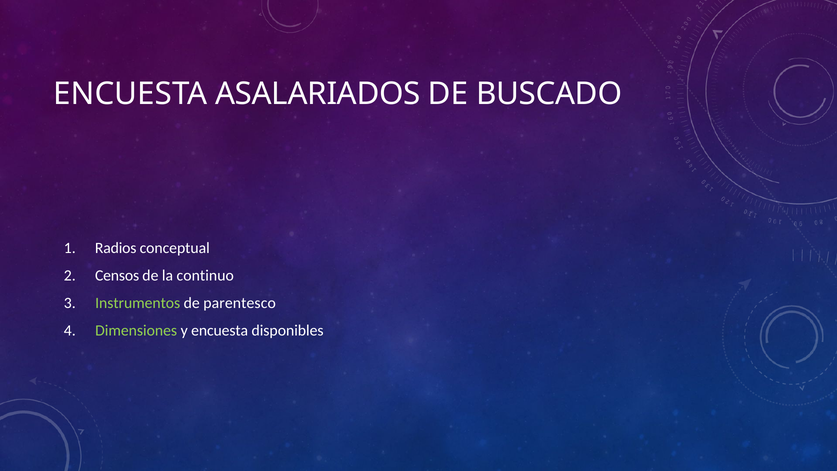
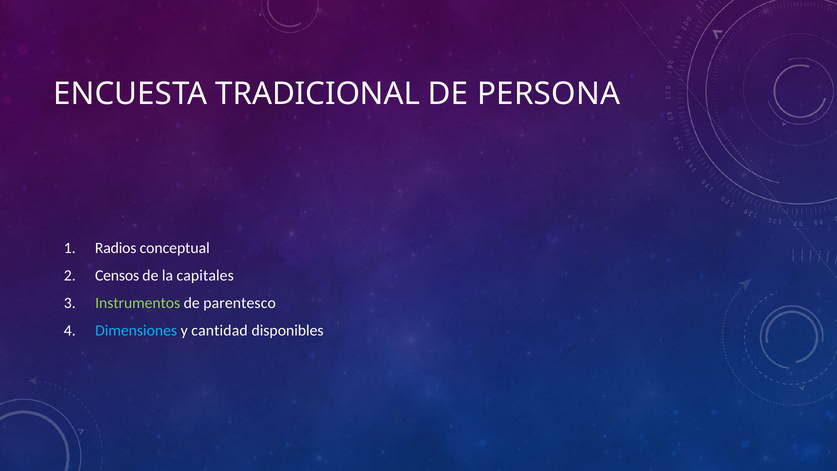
ASALARIADOS: ASALARIADOS -> TRADICIONAL (318, 94)
BUSCADO: BUSCADO -> PERSONA (549, 94)
continuo: continuo -> capitales (205, 275)
Dimensiones colour: light green -> light blue (136, 330)
y encuesta: encuesta -> cantidad (220, 330)
